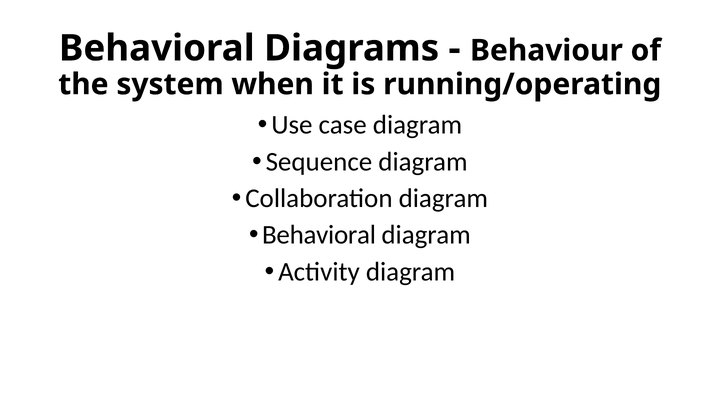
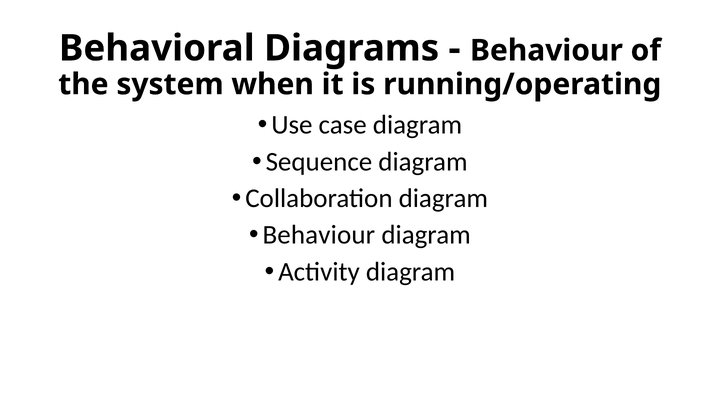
Behavioral: Behavioral -> Behaviour (319, 235)
